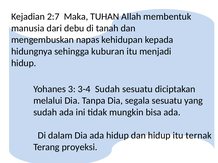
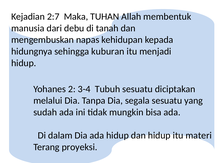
3: 3 -> 2 (72, 89)
3-4 Sudah: Sudah -> Tubuh (108, 89)
ternak: ternak -> materi (199, 136)
